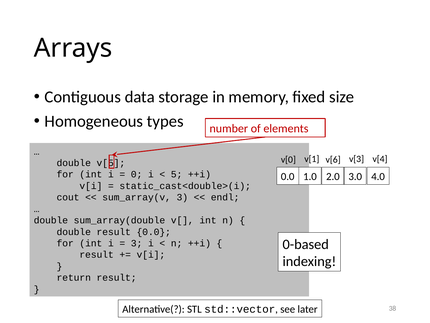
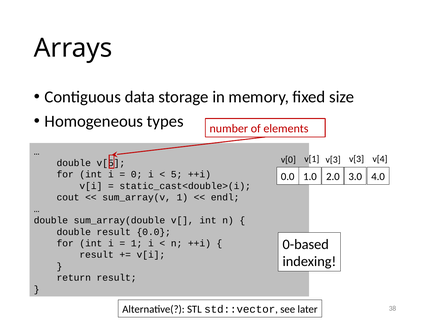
v[1 v[6: v[6 -> v[3 (333, 160)
sum_array(v 3: 3 -> 1 (182, 197)
3: 3 -> 1 (137, 243)
